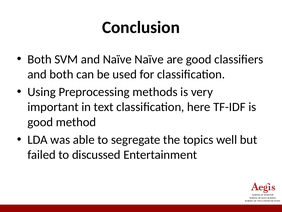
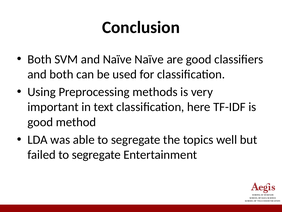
failed to discussed: discussed -> segregate (96, 154)
